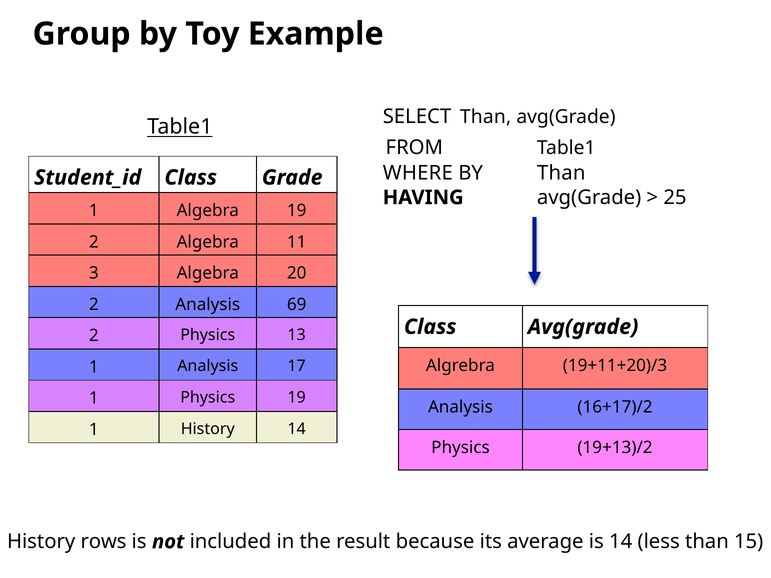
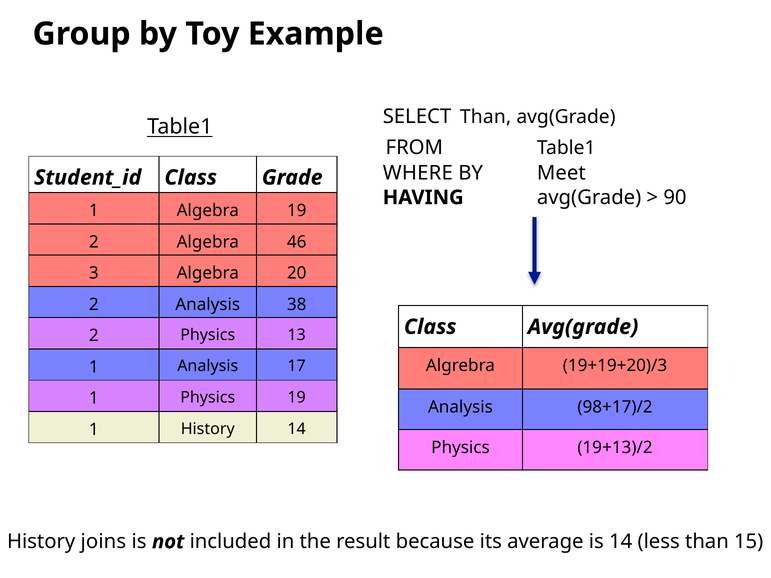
BY Than: Than -> Meet (561, 173)
25: 25 -> 90 (675, 198)
11: 11 -> 46 (297, 242)
69: 69 -> 38 (297, 305)
19+11+20)/3: 19+11+20)/3 -> 19+19+20)/3 (615, 366)
16+17)/2: 16+17)/2 -> 98+17)/2 (615, 407)
rows: rows -> joins (103, 542)
